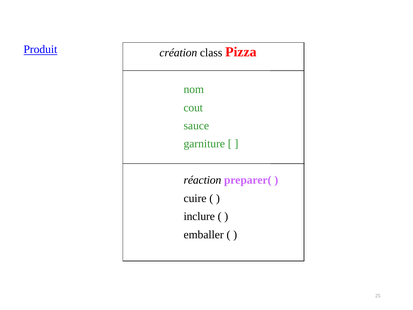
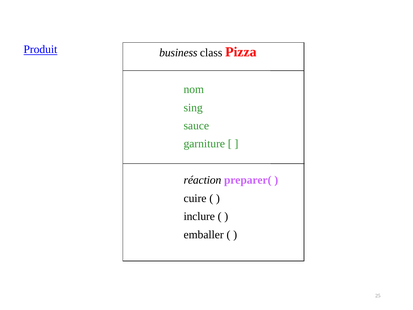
création: création -> business (178, 53)
cout: cout -> sing (193, 107)
